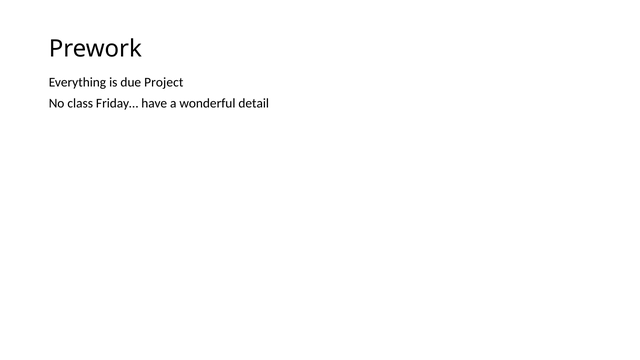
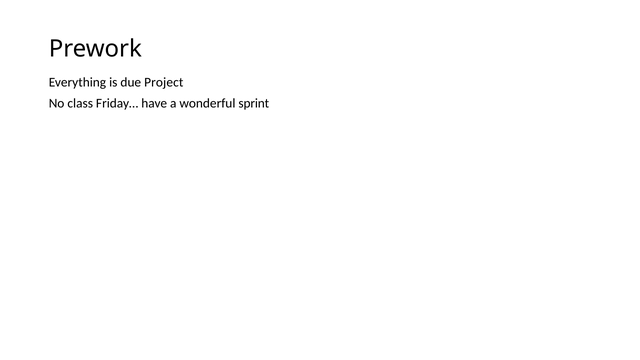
detail: detail -> sprint (254, 103)
